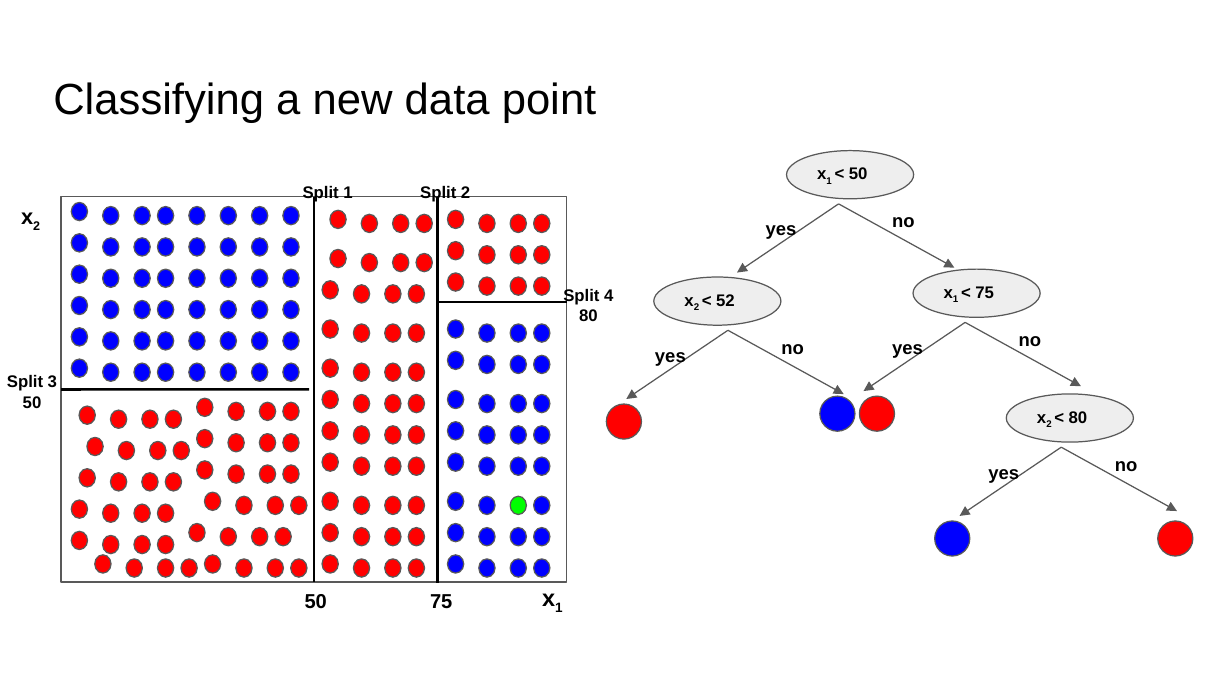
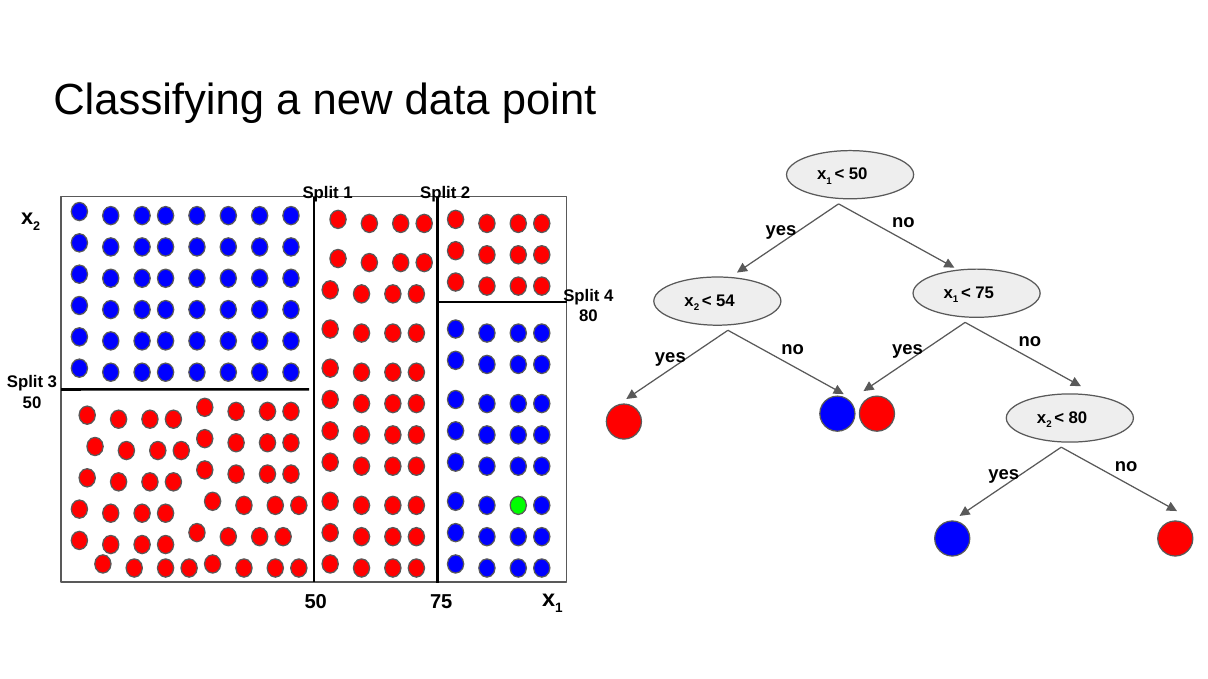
52: 52 -> 54 (725, 301)
